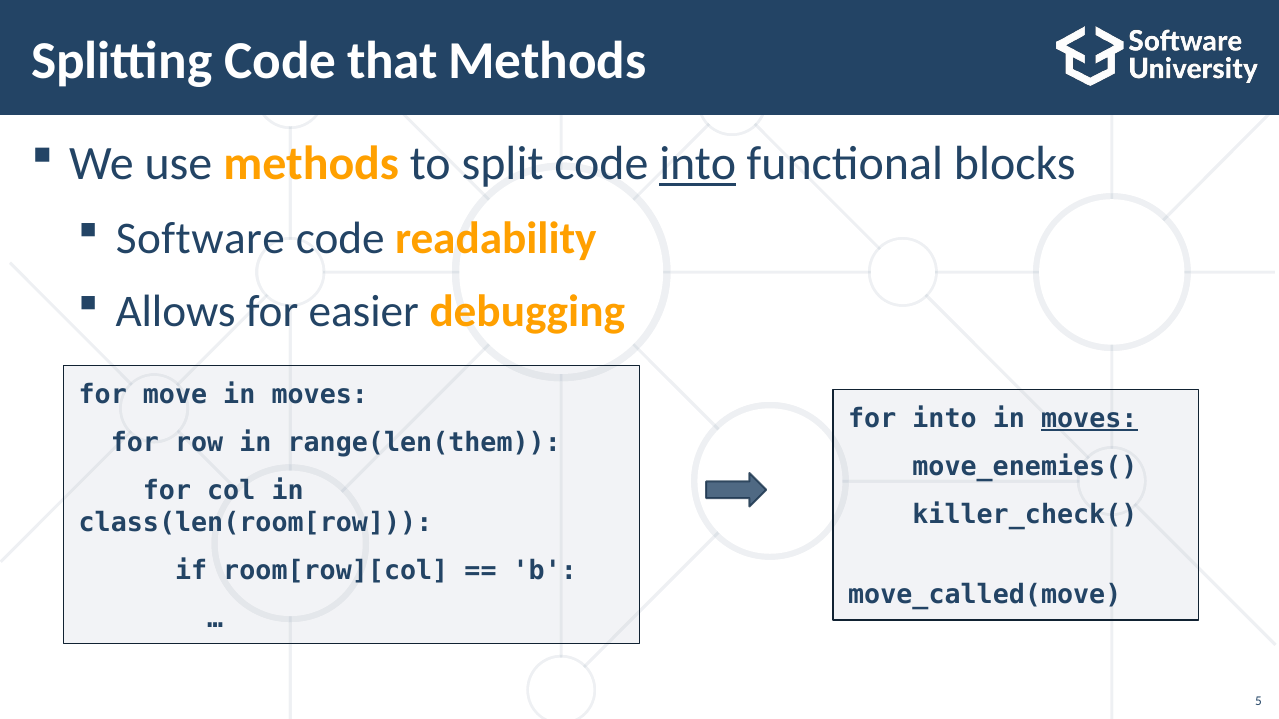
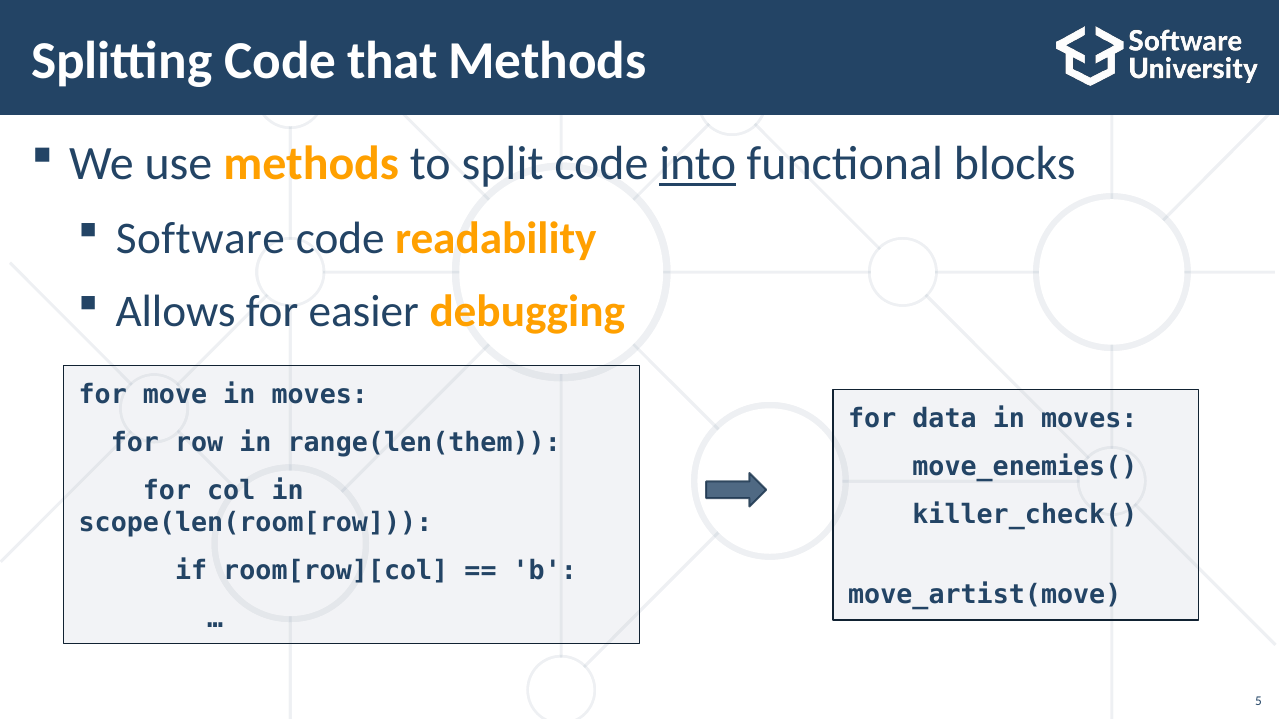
for into: into -> data (945, 419)
moves underline: present -> none (1089, 419)
class(len(room[row: class(len(room[row -> scope(len(room[row (255, 523)
move_called(move: move_called(move -> move_artist(move (985, 595)
